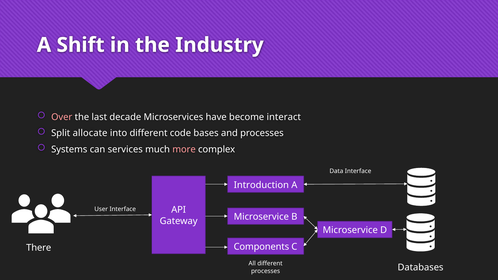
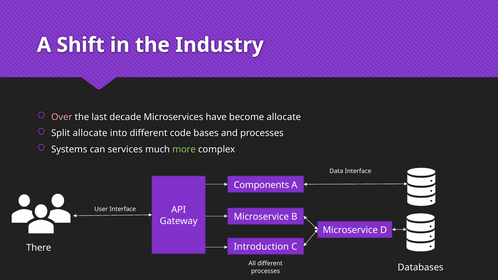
become interact: interact -> allocate (284, 117)
more colour: pink -> light green (184, 149)
Introduction: Introduction -> Components (261, 185)
Components: Components -> Introduction (261, 247)
